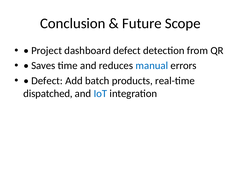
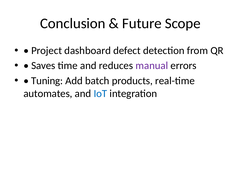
manual colour: blue -> purple (152, 66)
Defect: Defect -> Tuning (47, 81)
dispatched: dispatched -> automates (48, 93)
